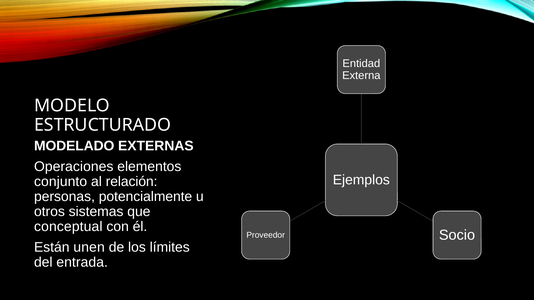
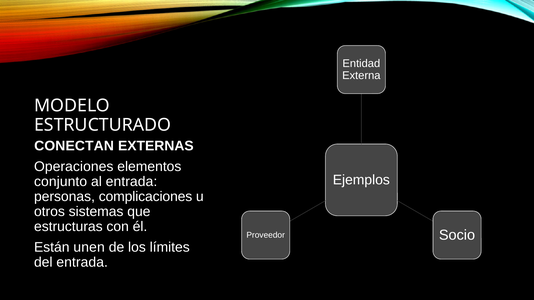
MODELADO: MODELADO -> CONECTAN (74, 146)
al relación: relación -> entrada (132, 182)
potencialmente: potencialmente -> complicaciones (146, 197)
conceptual: conceptual -> estructuras (68, 227)
